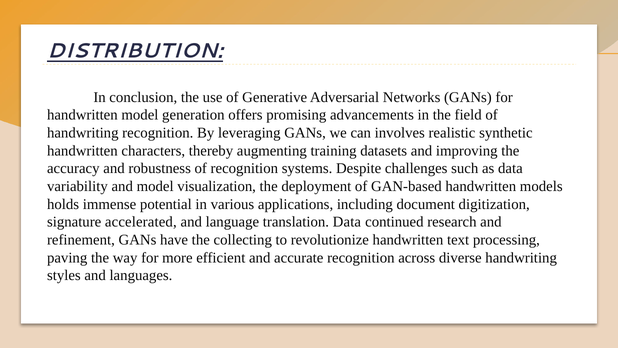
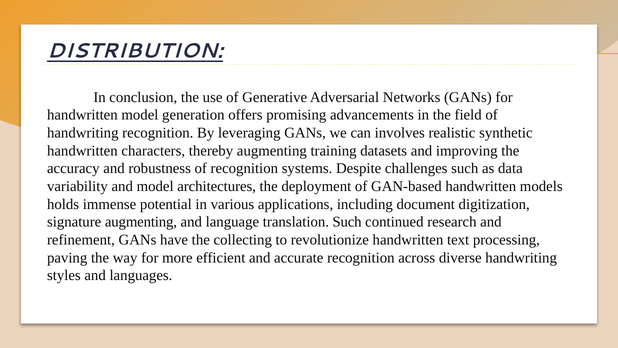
visualization: visualization -> architectures (217, 186)
signature accelerated: accelerated -> augmenting (141, 222)
translation Data: Data -> Such (347, 222)
